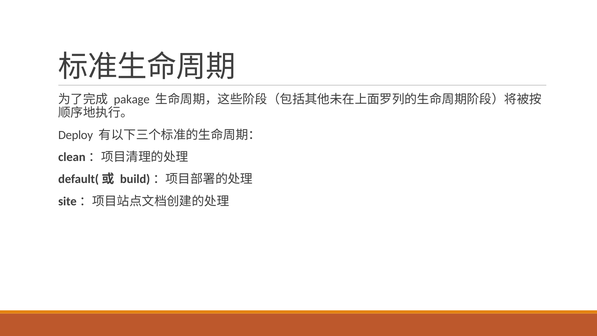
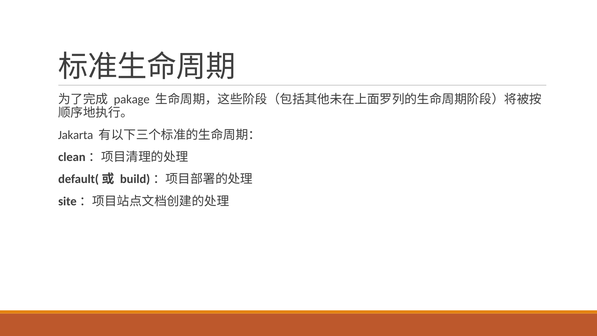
Deploy: Deploy -> Jakarta (76, 135)
